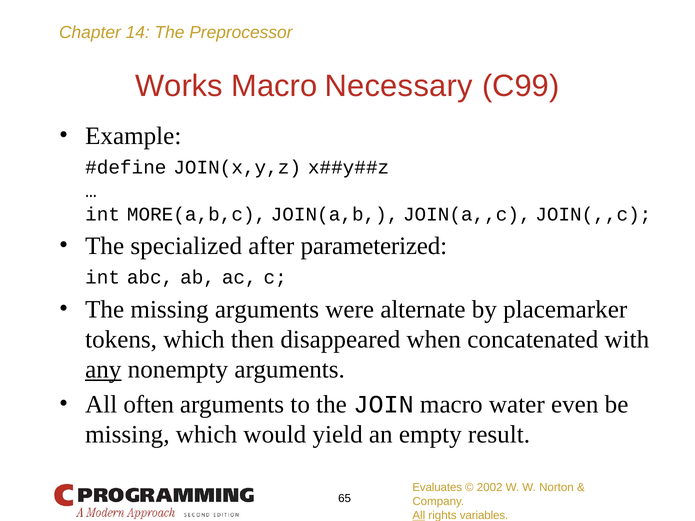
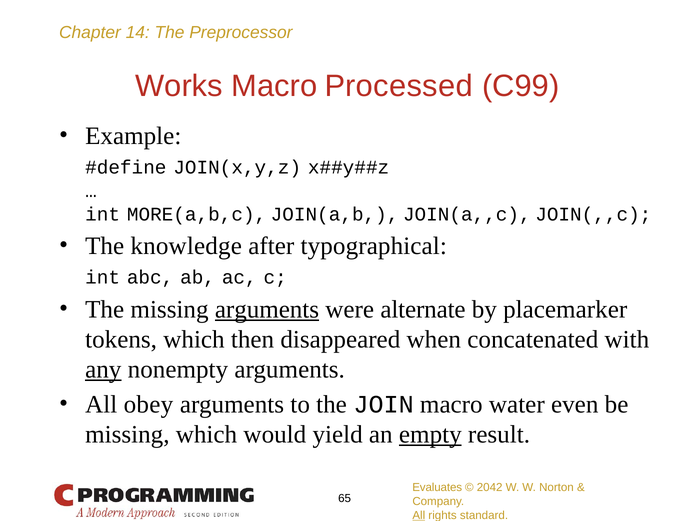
Necessary: Necessary -> Processed (399, 86)
specialized: specialized -> knowledge (186, 246)
parameterized: parameterized -> typographical (374, 246)
arguments underline: none -> present (267, 310)
often: often -> obey (148, 405)
empty underline: none -> present (430, 435)
2002: 2002 -> 2042 (490, 488)
variables: variables -> standard (484, 516)
